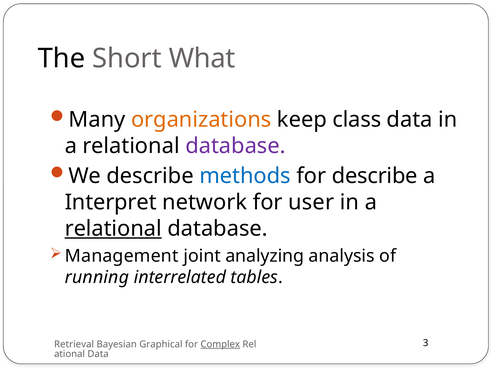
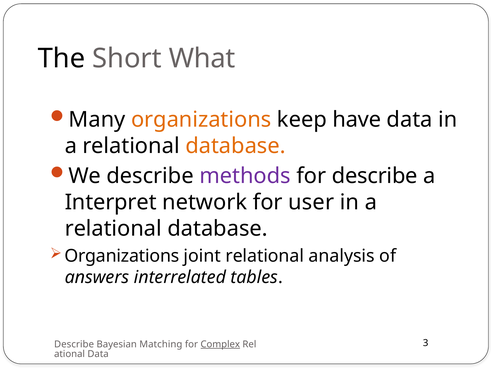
class: class -> have (357, 120)
database colour: purple -> orange (235, 146)
methods colour: blue -> purple (245, 176)
relational underline: present -> none (113, 229)
Management: Management -> Organizations (122, 256)
joint analyzing: analyzing -> relational (265, 256)
running: running -> answers (97, 277)
Retrieval: Retrieval -> Describe (74, 344)
Graphical: Graphical -> Matching (161, 344)
